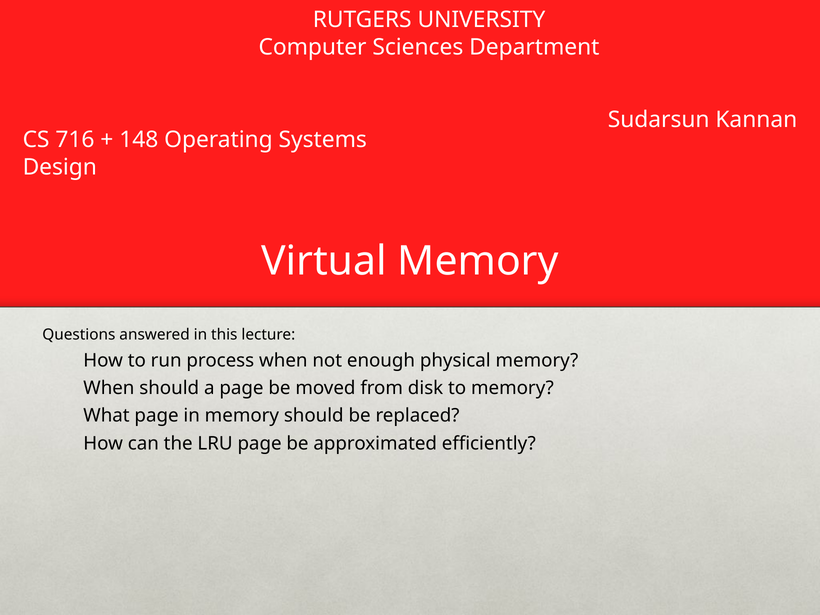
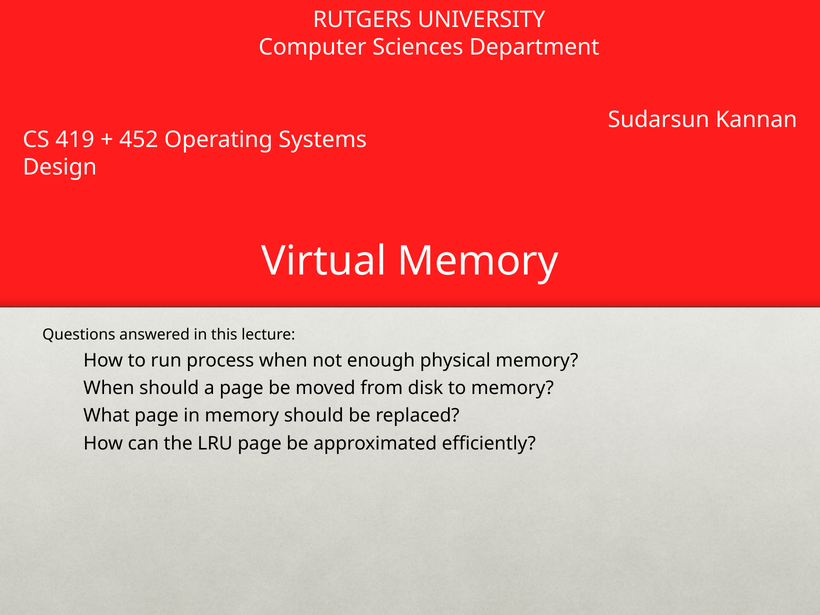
716: 716 -> 419 (75, 140)
148: 148 -> 452 (139, 140)
